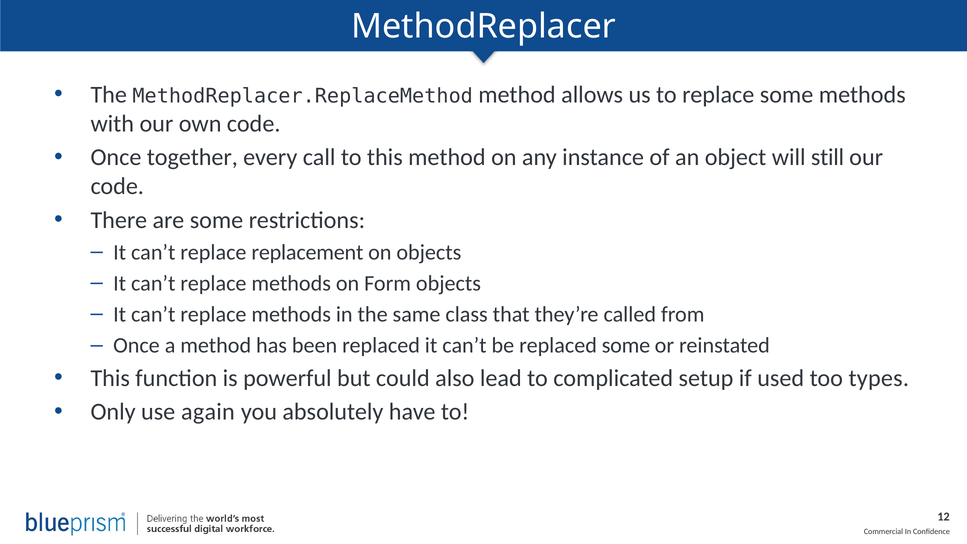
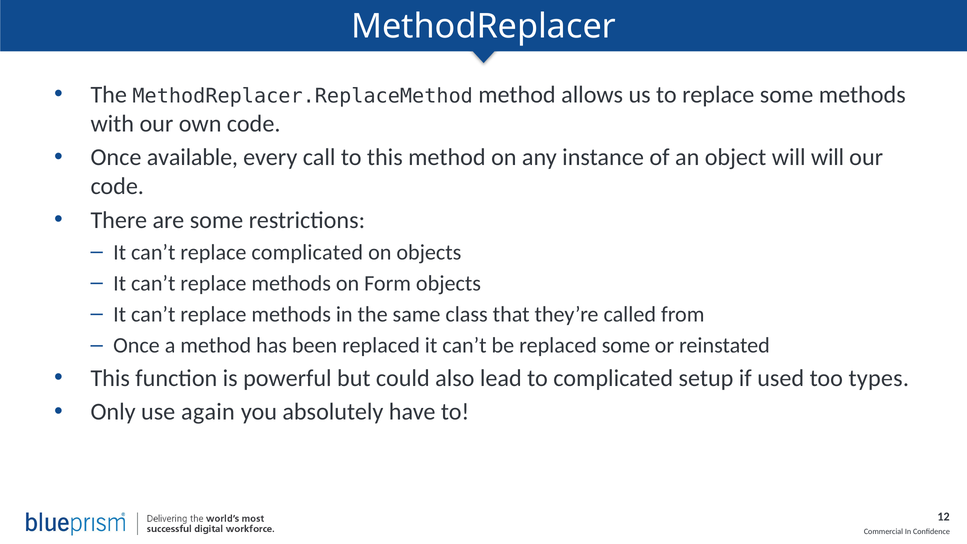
together: together -> available (192, 157)
will still: still -> will (828, 157)
replace replacement: replacement -> complicated (307, 252)
